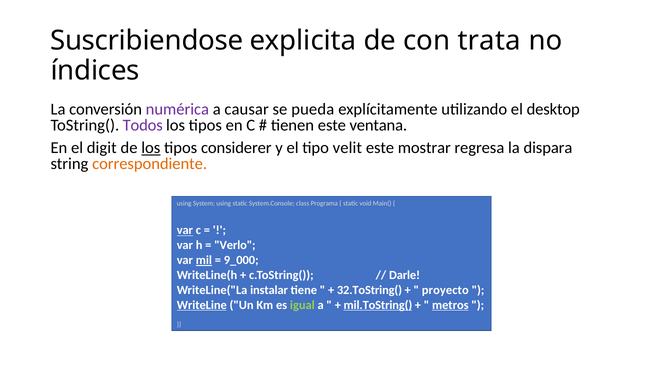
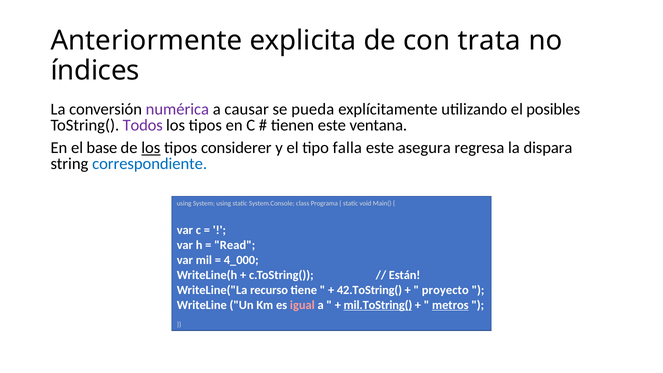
Suscribiendose: Suscribiendose -> Anteriormente (147, 41)
desktop: desktop -> posibles (553, 109)
digit: digit -> base (102, 148)
velit: velit -> falla (347, 148)
mostrar: mostrar -> asegura (424, 148)
correspondiente colour: orange -> blue (150, 164)
var underline: present -> none (185, 230)
Verlo: Verlo -> Read (235, 245)
mil underline: present -> none (204, 260)
9_000: 9_000 -> 4_000 (241, 260)
Darle: Darle -> Están (405, 275)
instalar: instalar -> recurso (269, 290)
32.ToString(: 32.ToString( -> 42.ToString( (370, 290)
WriteLine underline: present -> none (202, 305)
igual colour: light green -> pink (302, 305)
